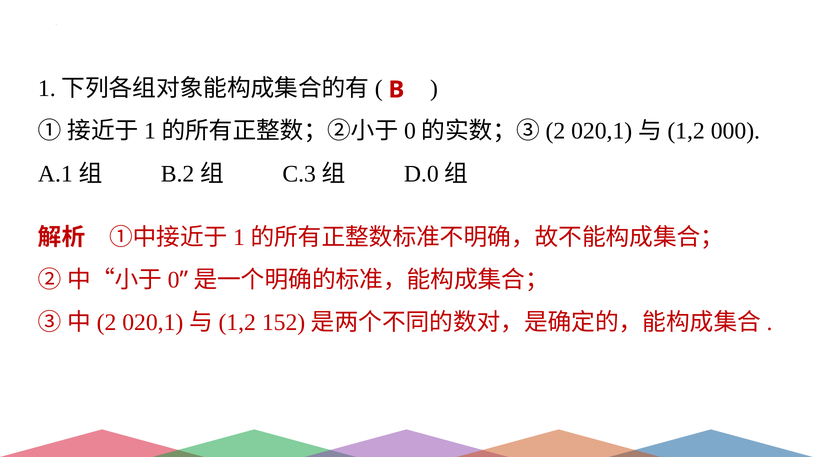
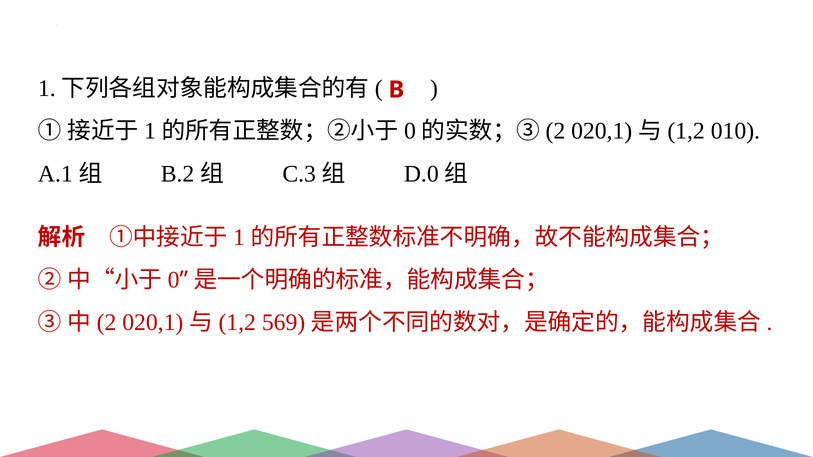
000: 000 -> 010 (735, 131)
152: 152 -> 569 (284, 323)
